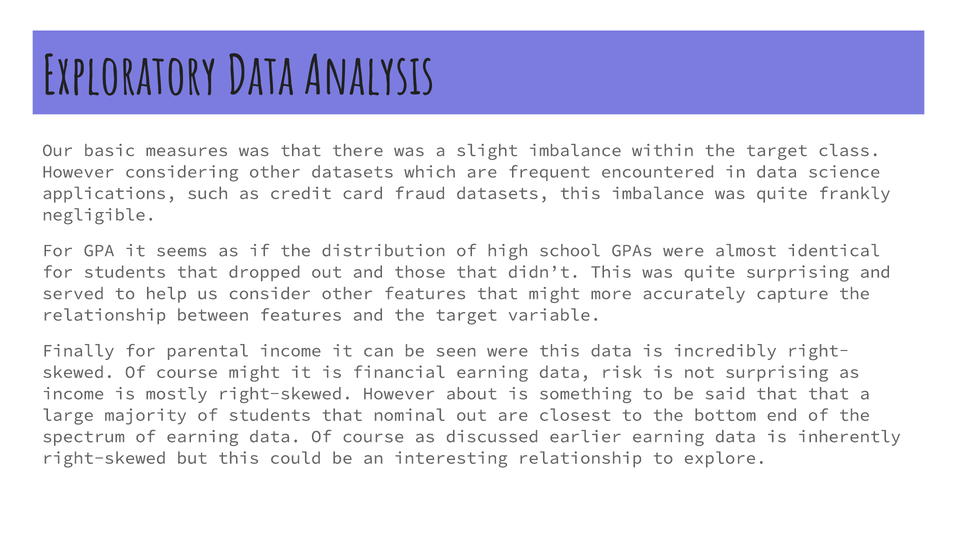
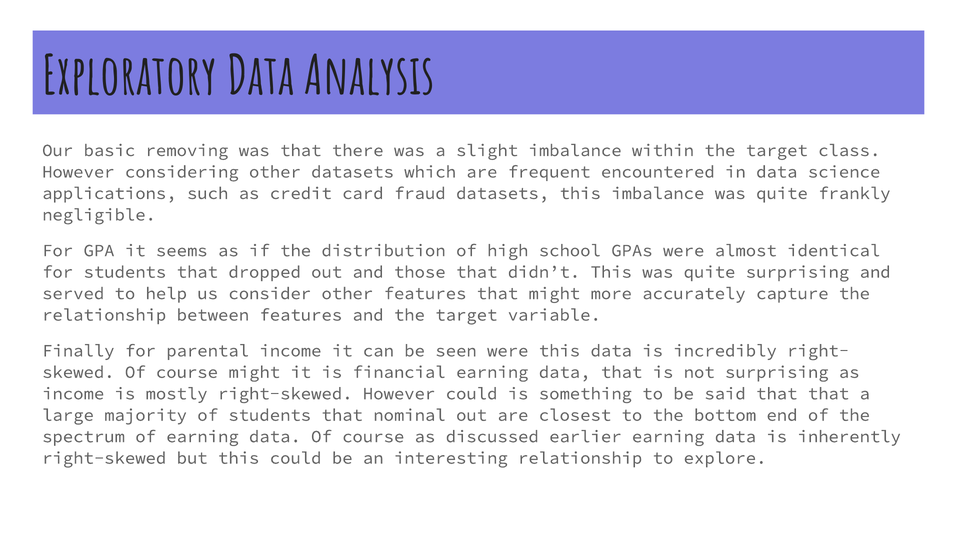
measures: measures -> removing (187, 150)
data risk: risk -> that (622, 372)
However about: about -> could (472, 394)
